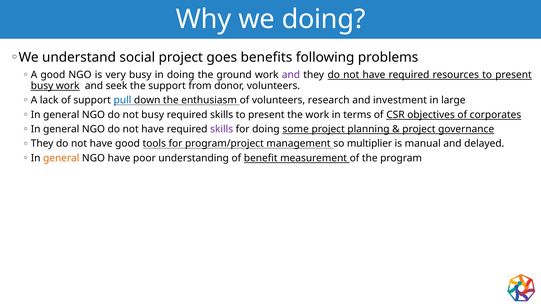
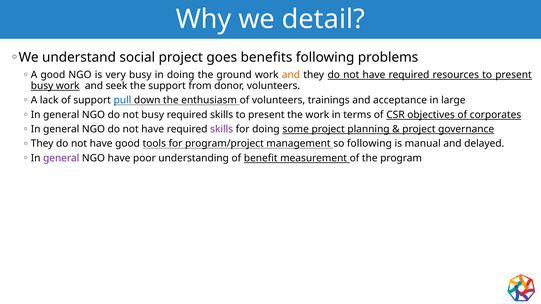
we doing: doing -> detail (323, 19)
and colour: purple -> orange (291, 75)
research: research -> trainings (329, 100)
investment: investment -> acceptance (400, 100)
so multiplier: multiplier -> following (369, 144)
general colour: orange -> purple (61, 158)
